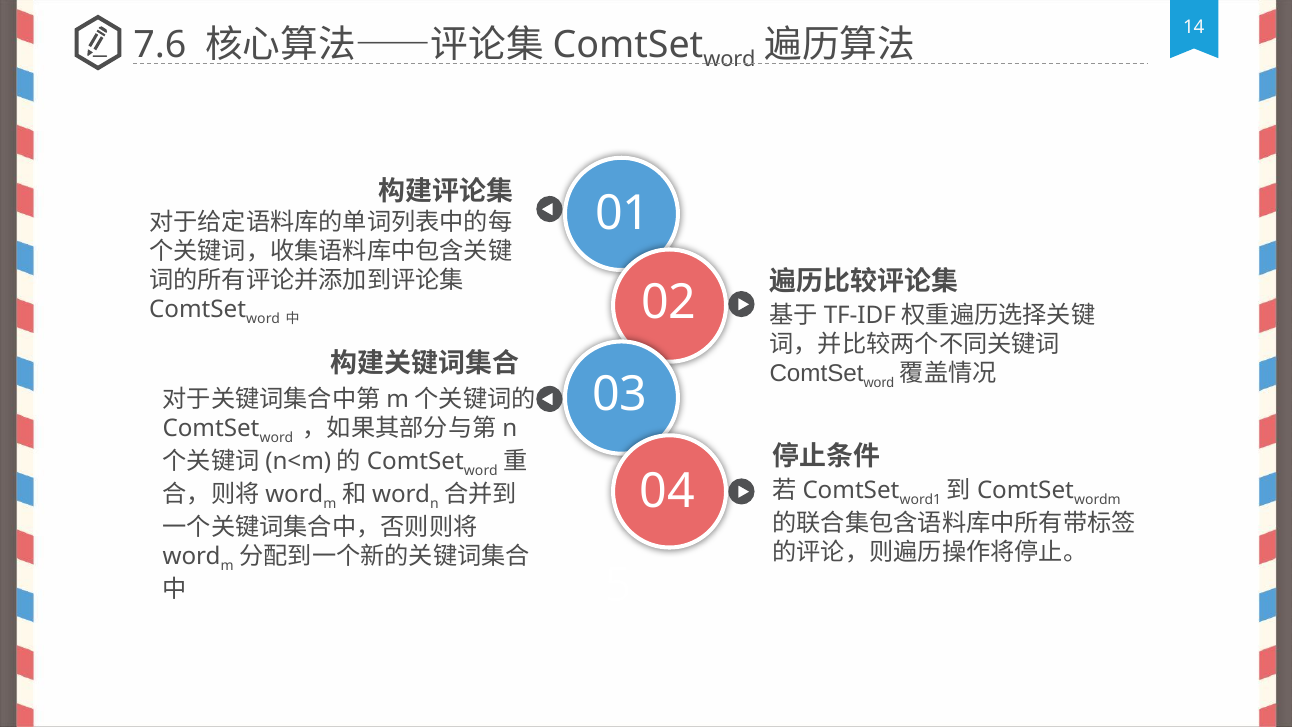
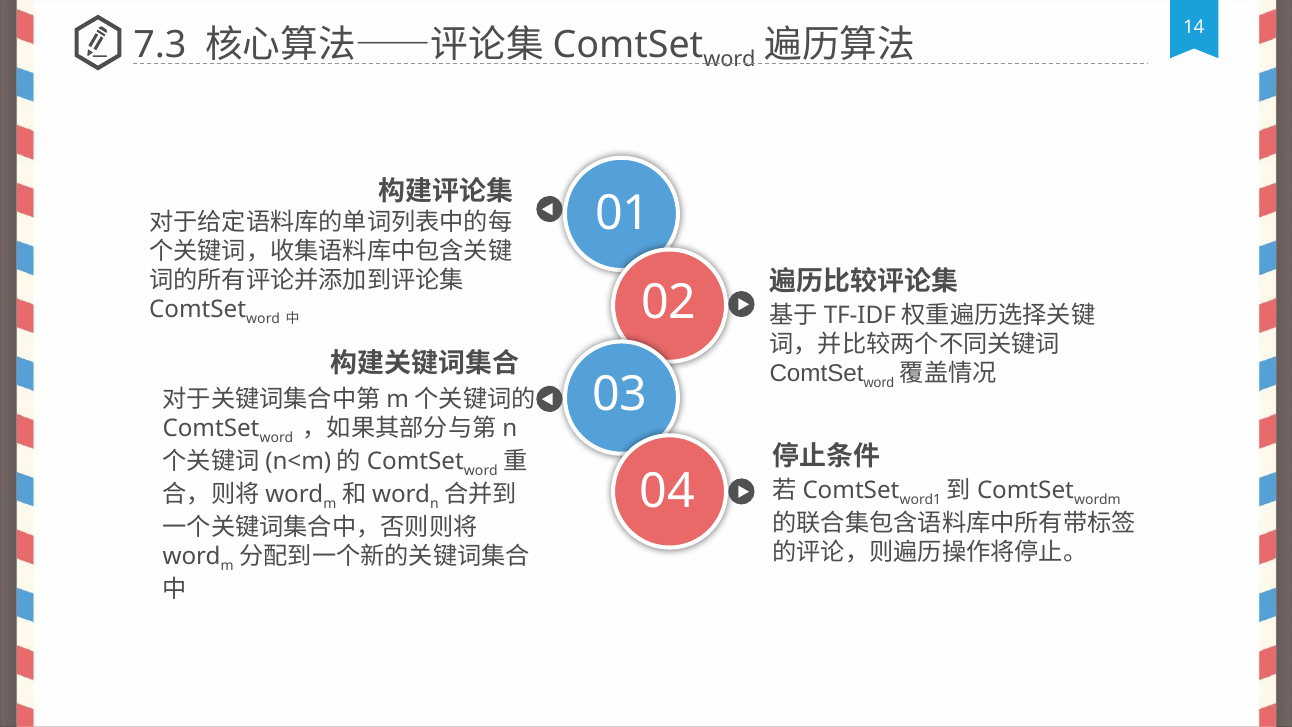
7.6: 7.6 -> 7.3 (160, 45)
